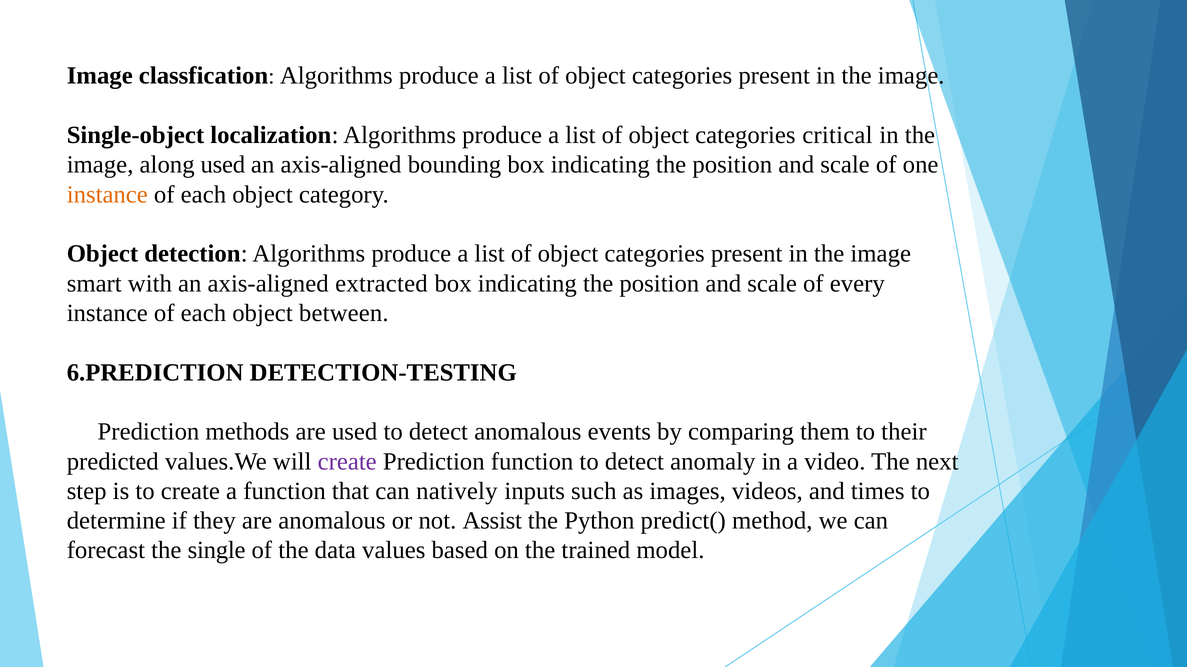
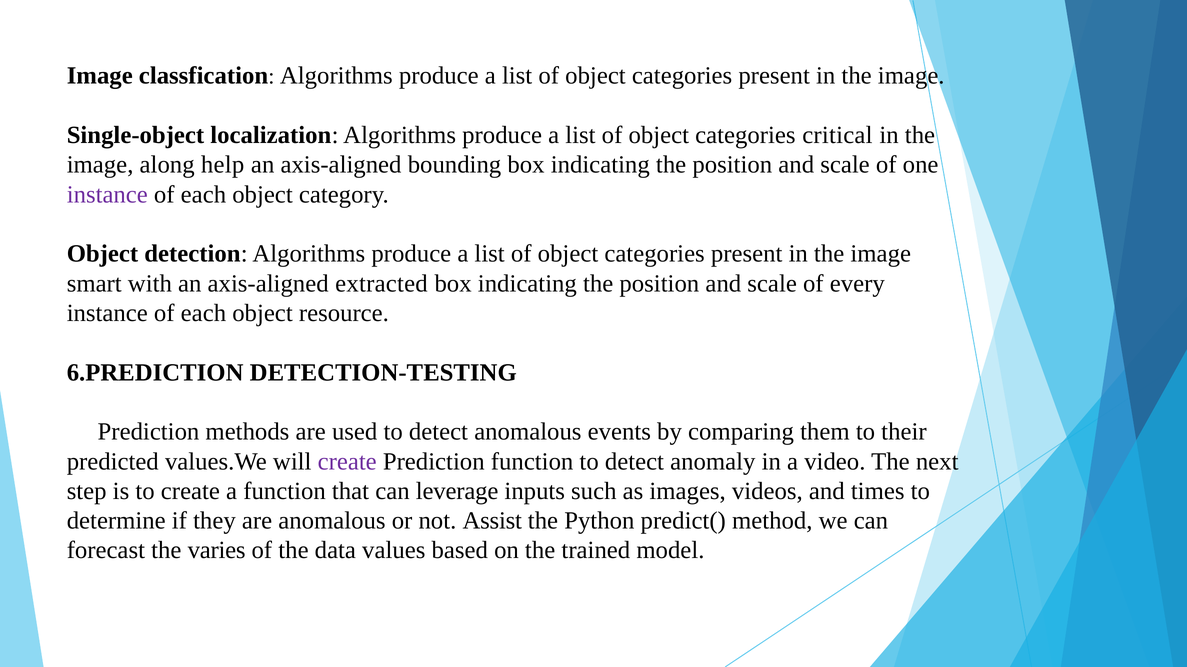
along used: used -> help (223, 165)
instance colour: orange -> purple (107, 195)
between: between -> resource (344, 313)
natively: natively -> leverage (457, 492)
single: single -> varies (217, 551)
